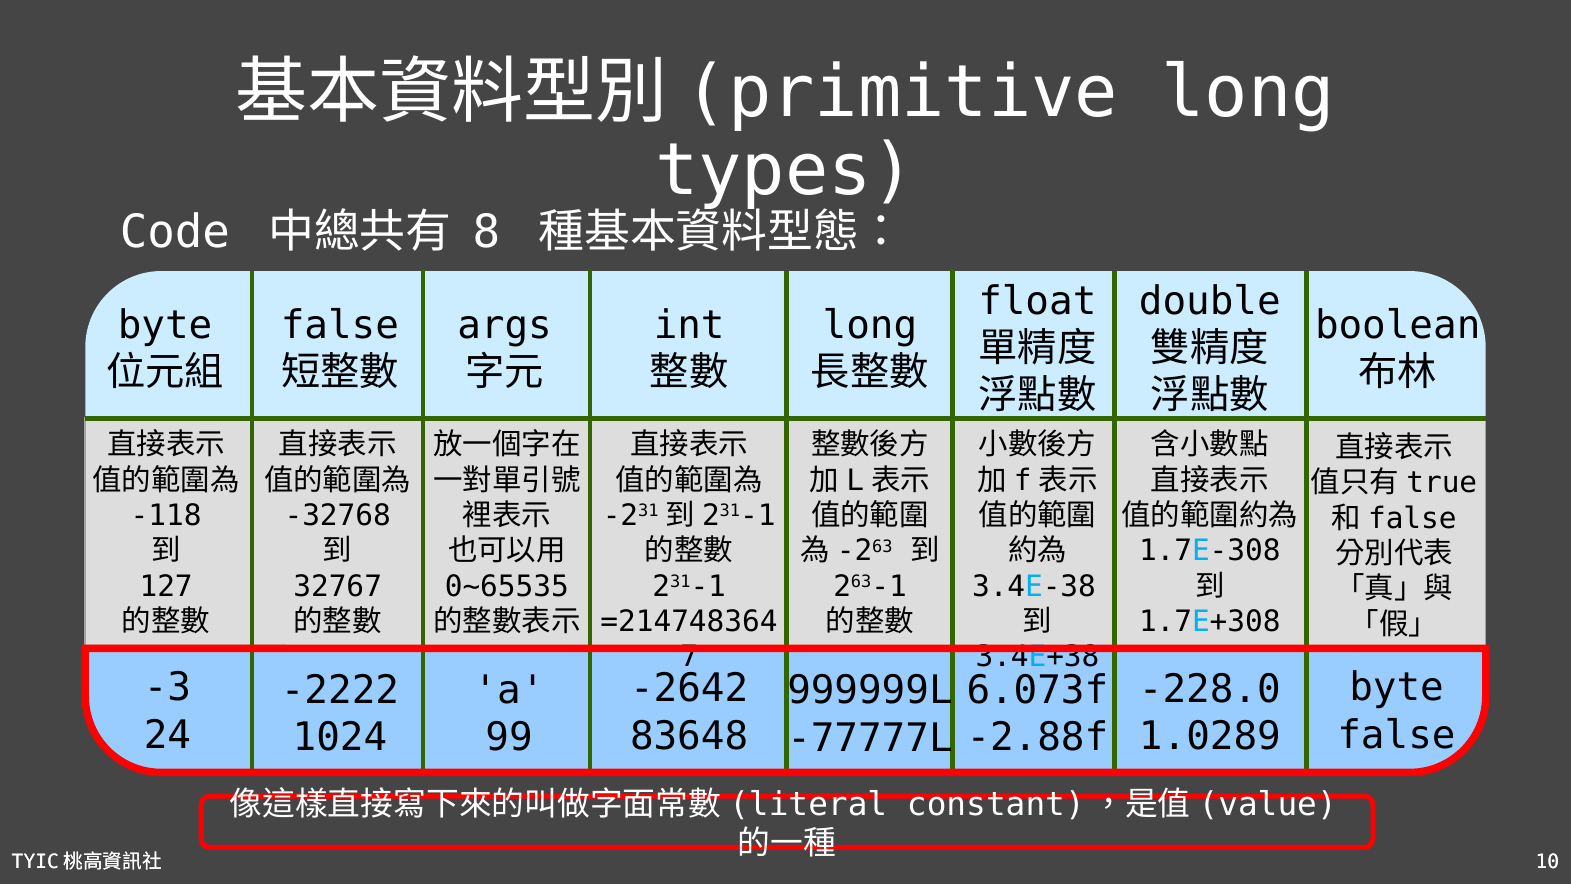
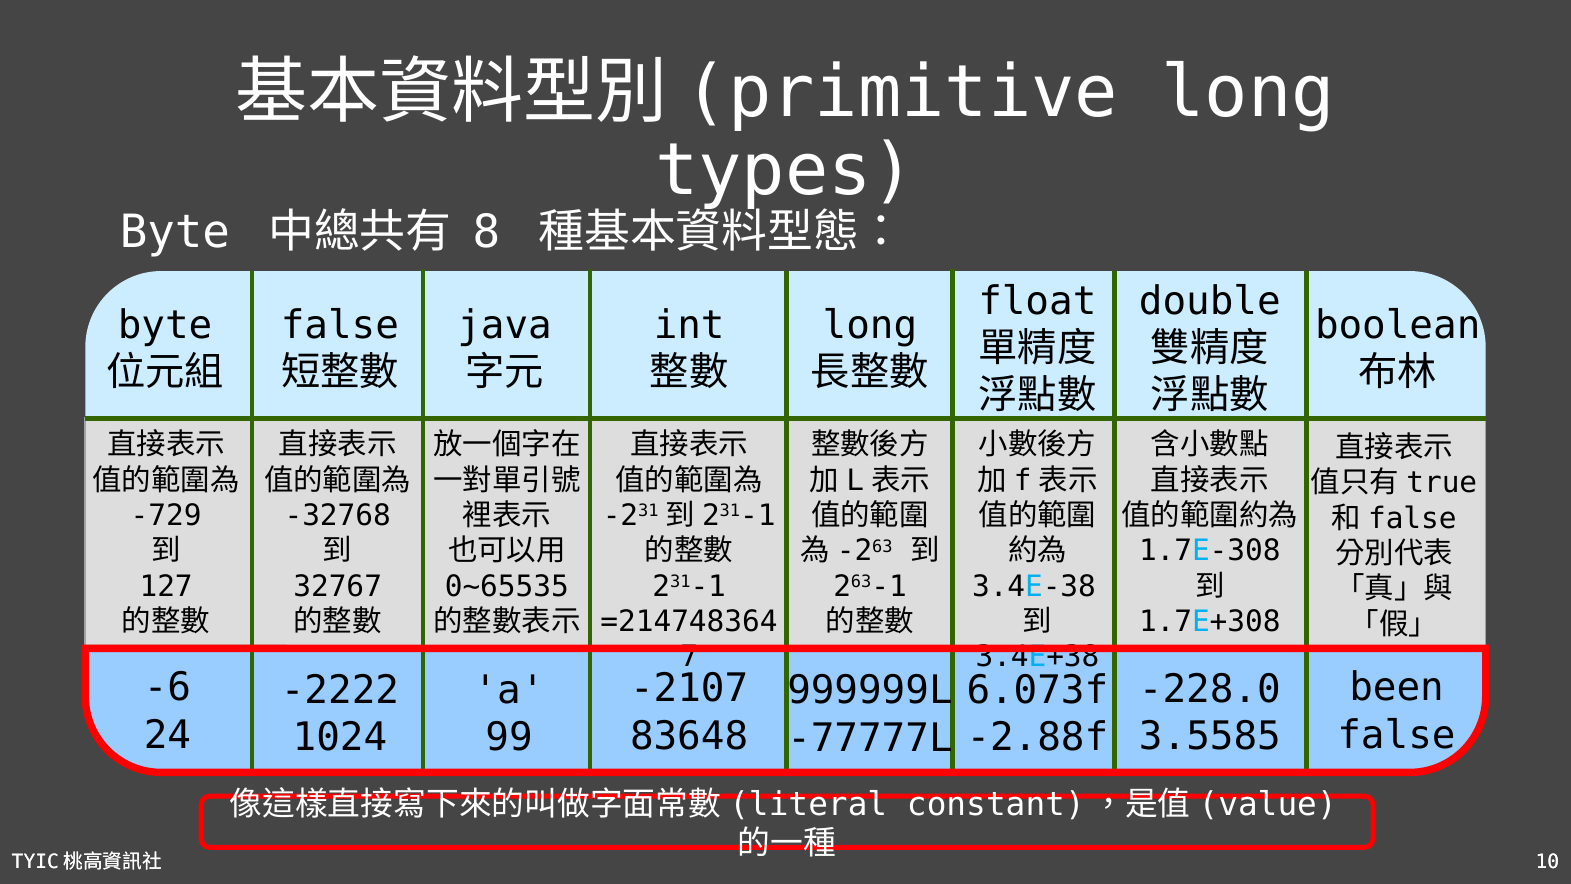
Code: Code -> Byte (175, 232)
args: args -> java (505, 325)
-118: -118 -> -729 (166, 516)
-3: -3 -> -6 (167, 688)
byte: byte -> been (1397, 688)
-2642: -2642 -> -2107 (689, 689)
1.0289: 1.0289 -> 3.5585 (1210, 736)
